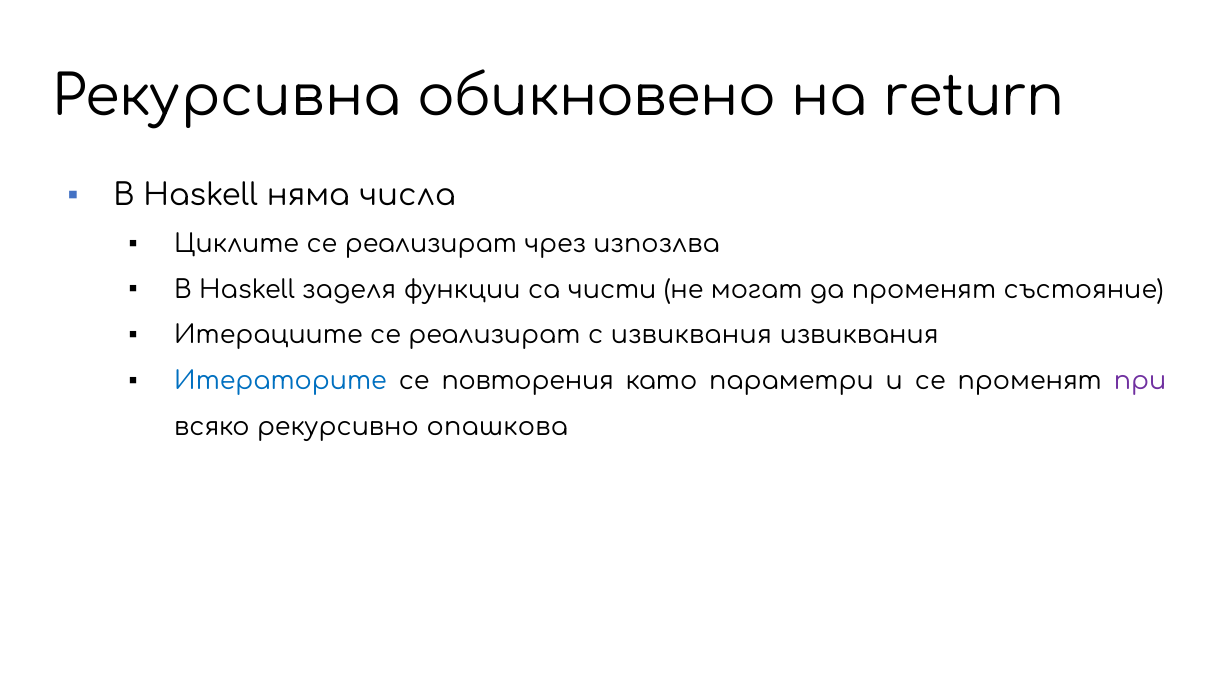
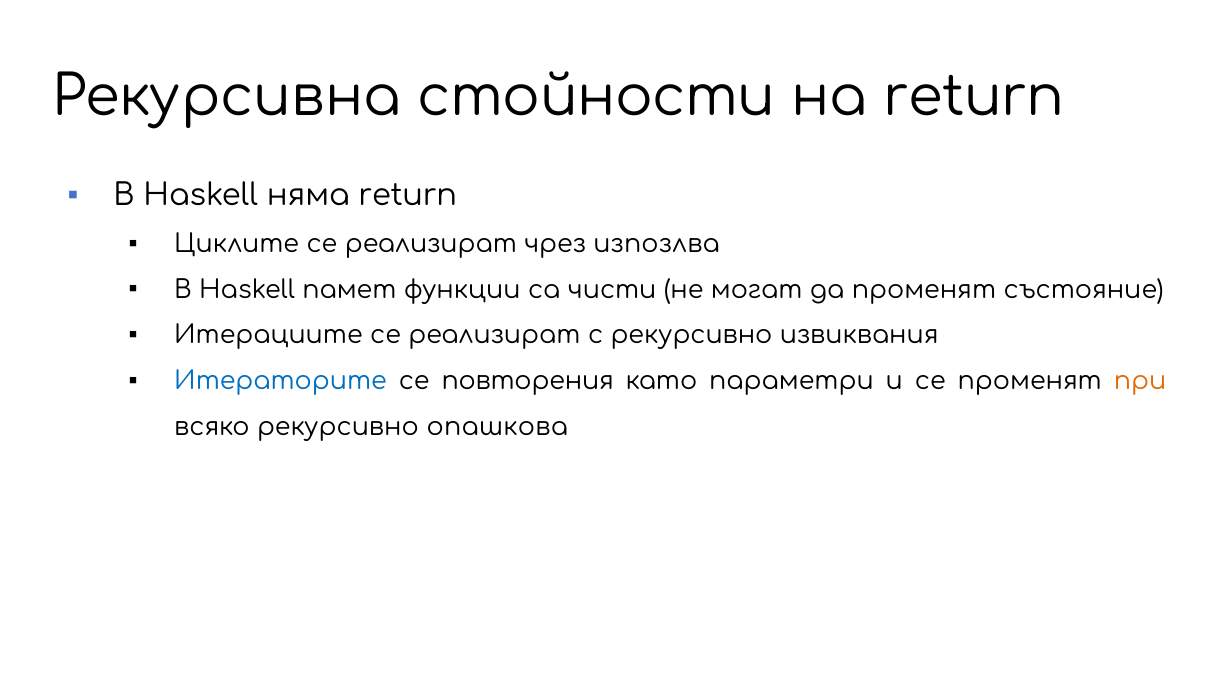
обикновено: обикновено -> стойности (597, 97)
няма числа: числа -> return (408, 196)
заделя: заделя -> памет (349, 290)
с извиквания: извиквания -> рекурсивно (691, 336)
при colour: purple -> orange (1140, 381)
